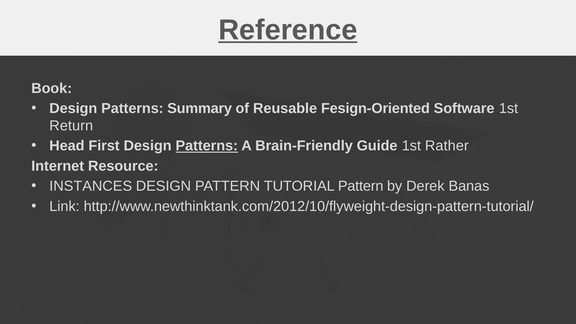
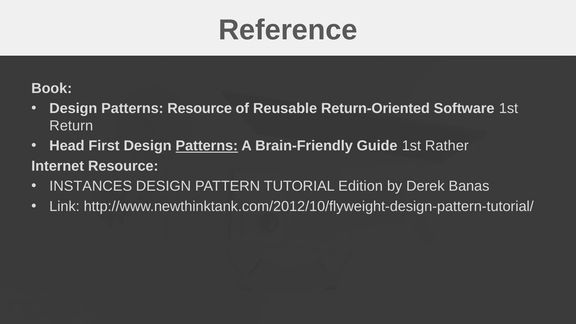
Reference underline: present -> none (288, 30)
Patterns Summary: Summary -> Resource (200, 108)
Fesign-Oriented: Fesign-Oriented -> Return-Oriented (375, 108)
TUTORIAL Pattern: Pattern -> Edition (361, 186)
